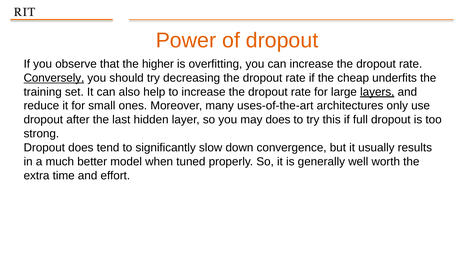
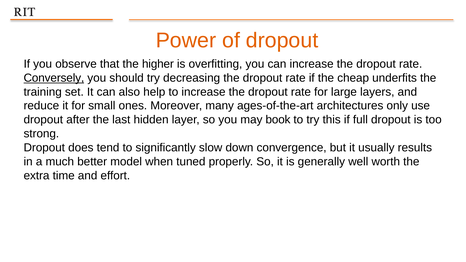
layers underline: present -> none (377, 92)
uses-of-the-art: uses-of-the-art -> ages-of-the-art (275, 106)
may does: does -> book (278, 120)
